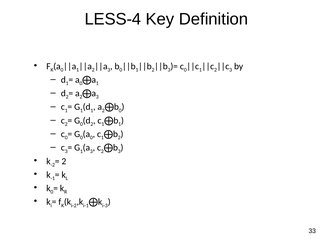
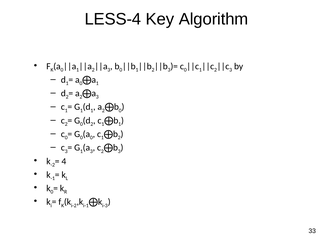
Definition: Definition -> Algorithm (214, 19)
2: 2 -> 4 (64, 161)
